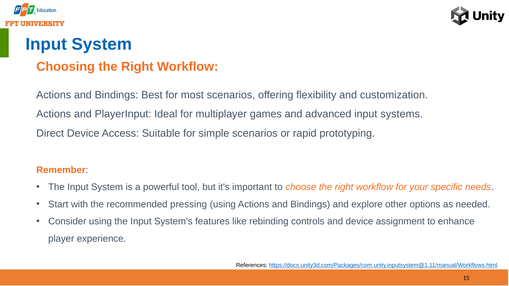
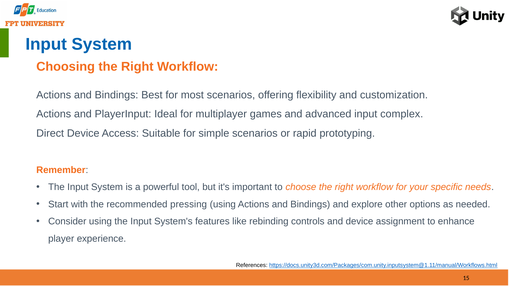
systems: systems -> complex (402, 114)
